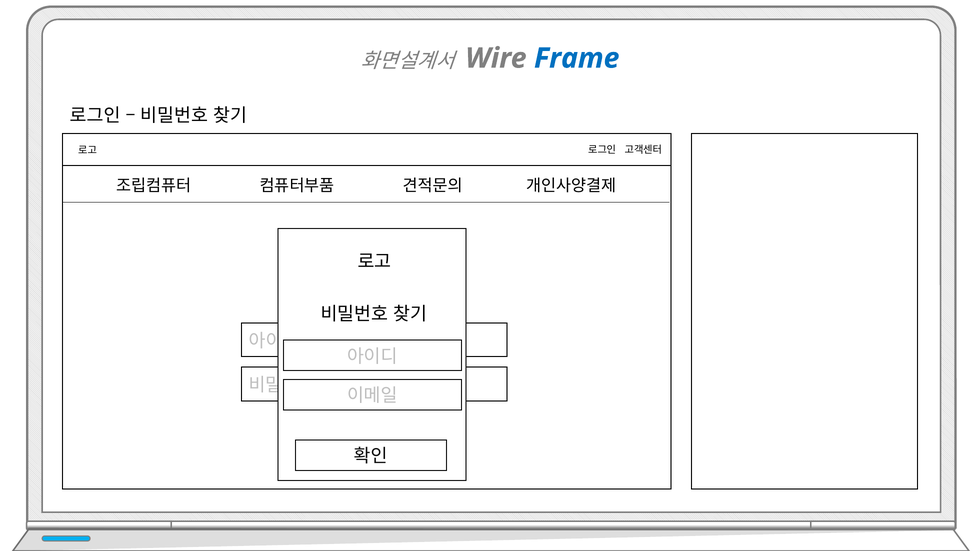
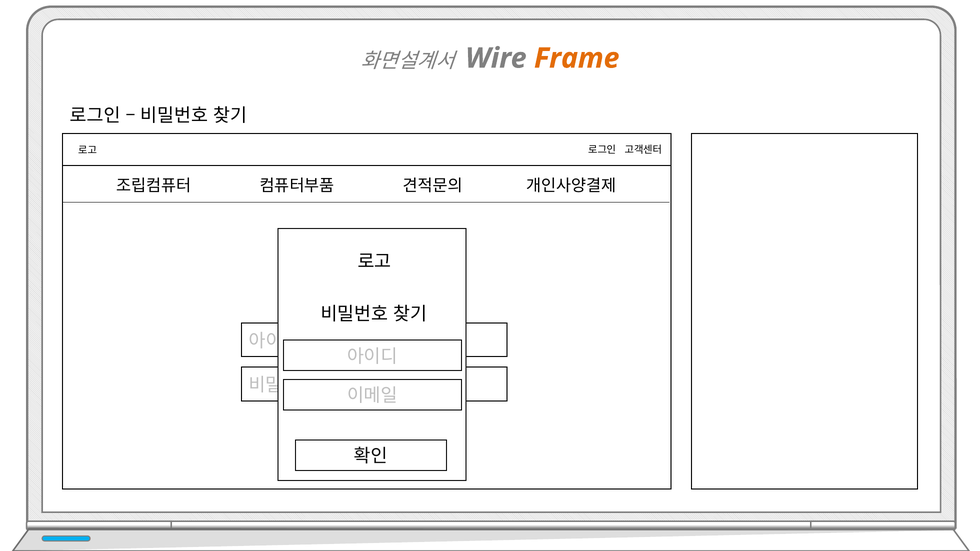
Frame colour: blue -> orange (577, 58)
